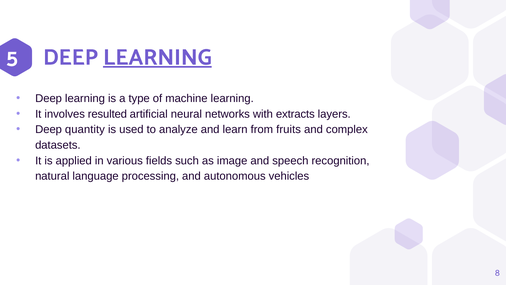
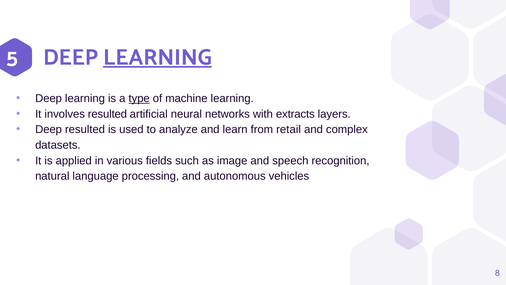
type underline: none -> present (139, 98)
Deep quantity: quantity -> resulted (85, 129)
fruits: fruits -> retail (289, 129)
